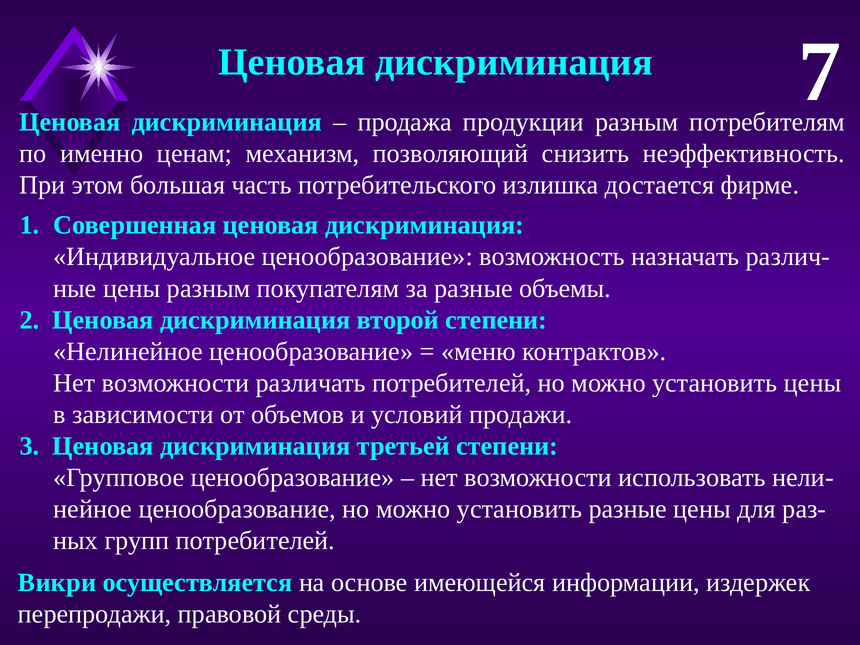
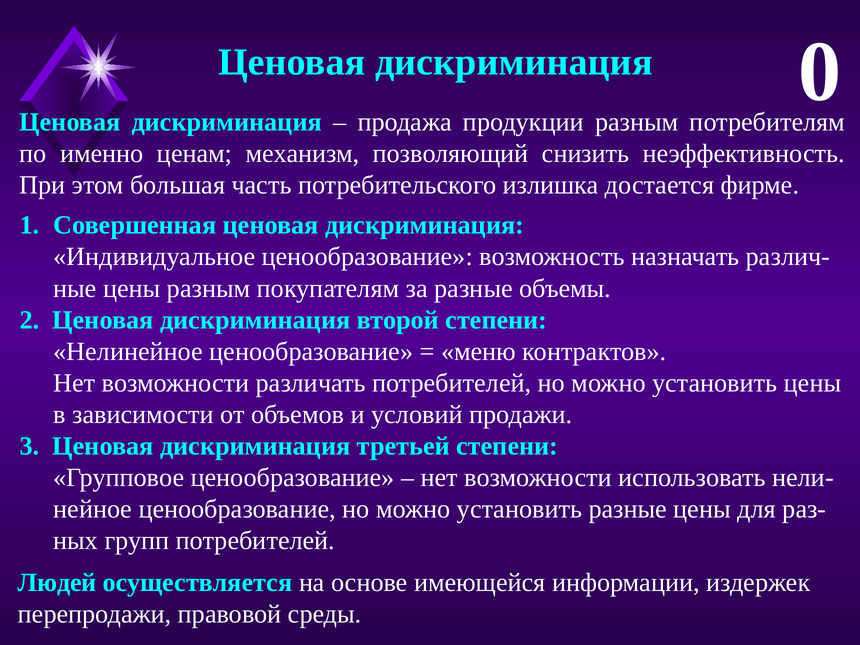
7: 7 -> 0 (820, 72)
Викри: Викри -> Людей (57, 583)
